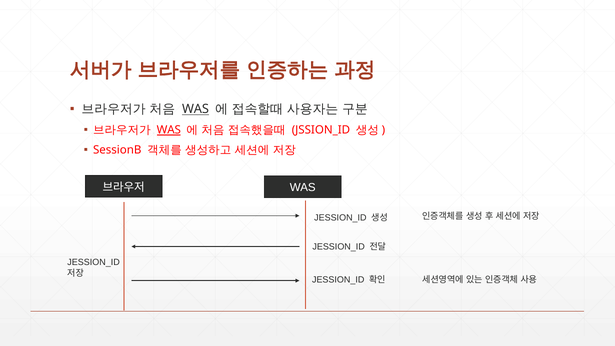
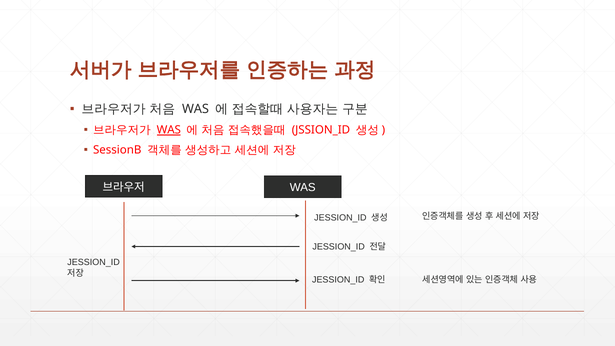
WAS underline: present -> none (195, 109)
